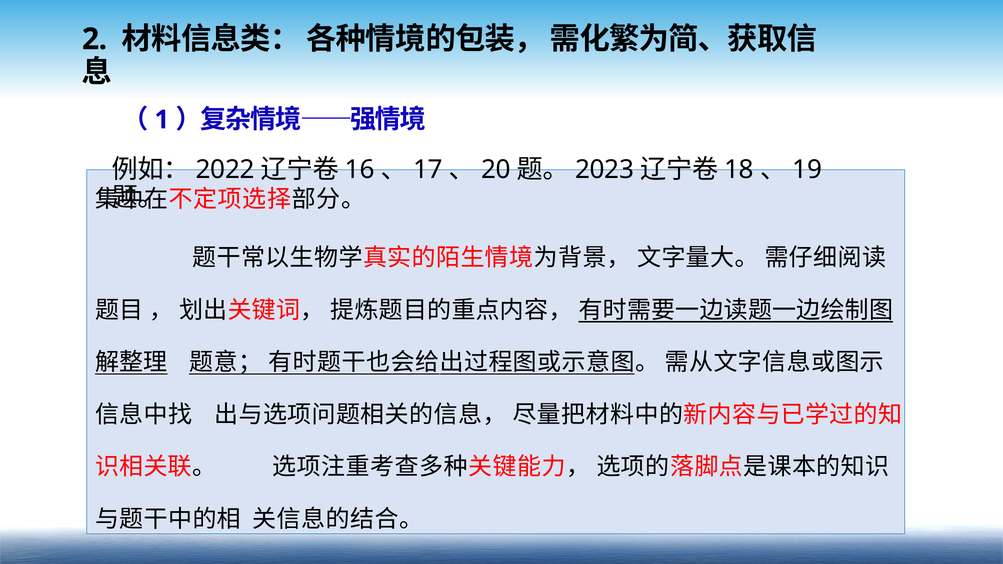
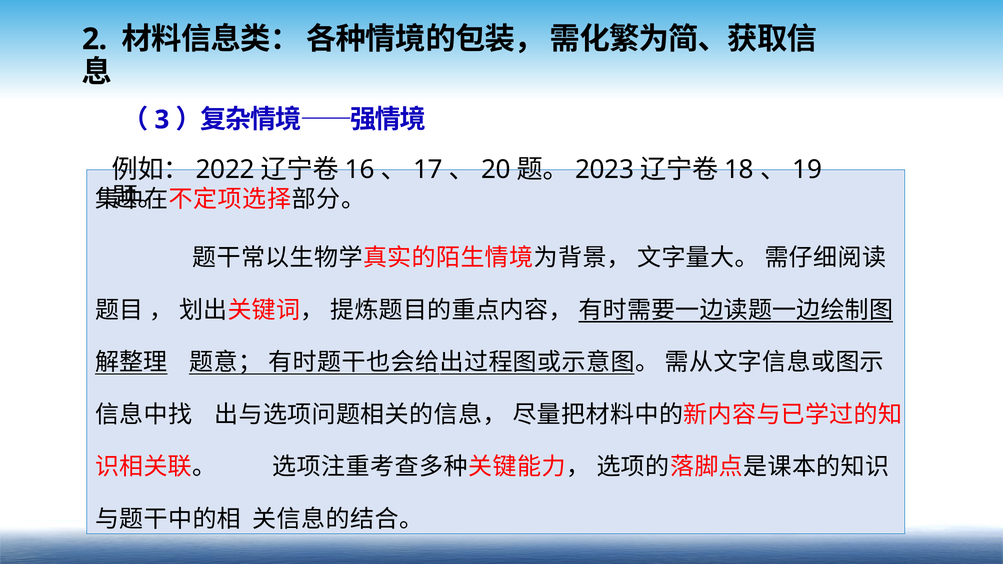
1: 1 -> 3 (162, 120)
